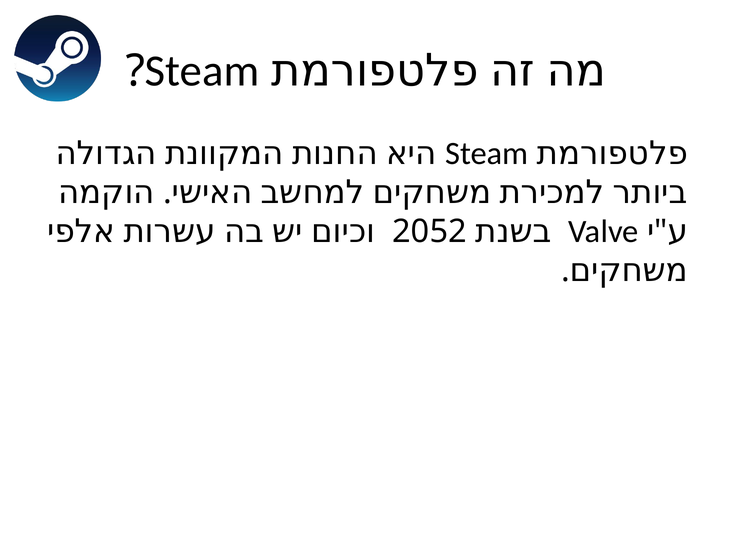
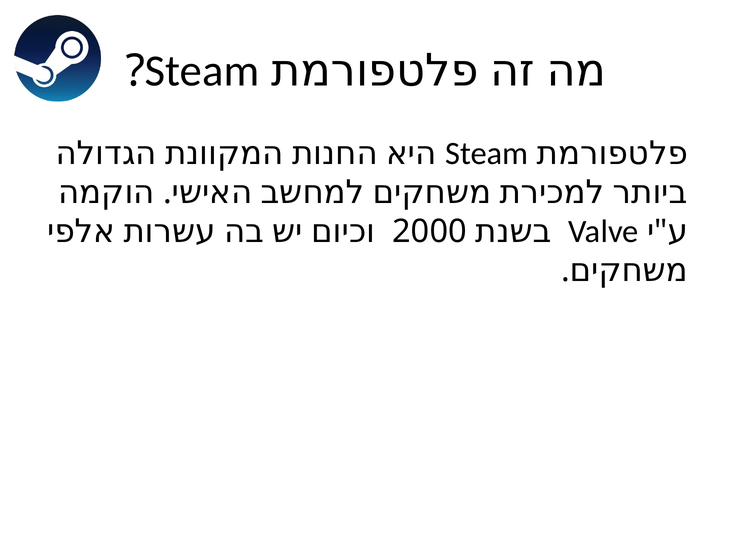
2052: 2052 -> 2000 (430, 232)
